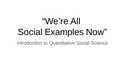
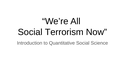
Examples: Examples -> Terrorism (64, 32)
